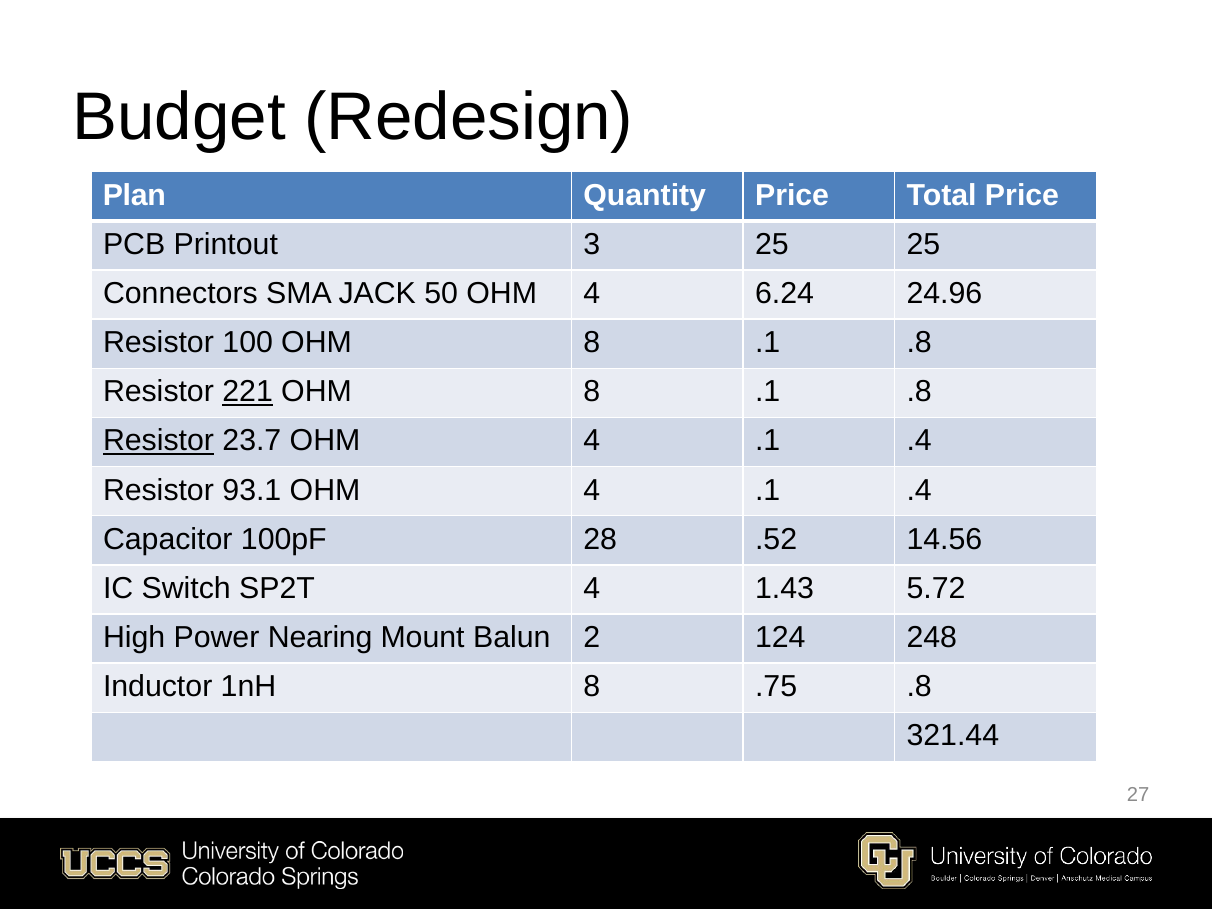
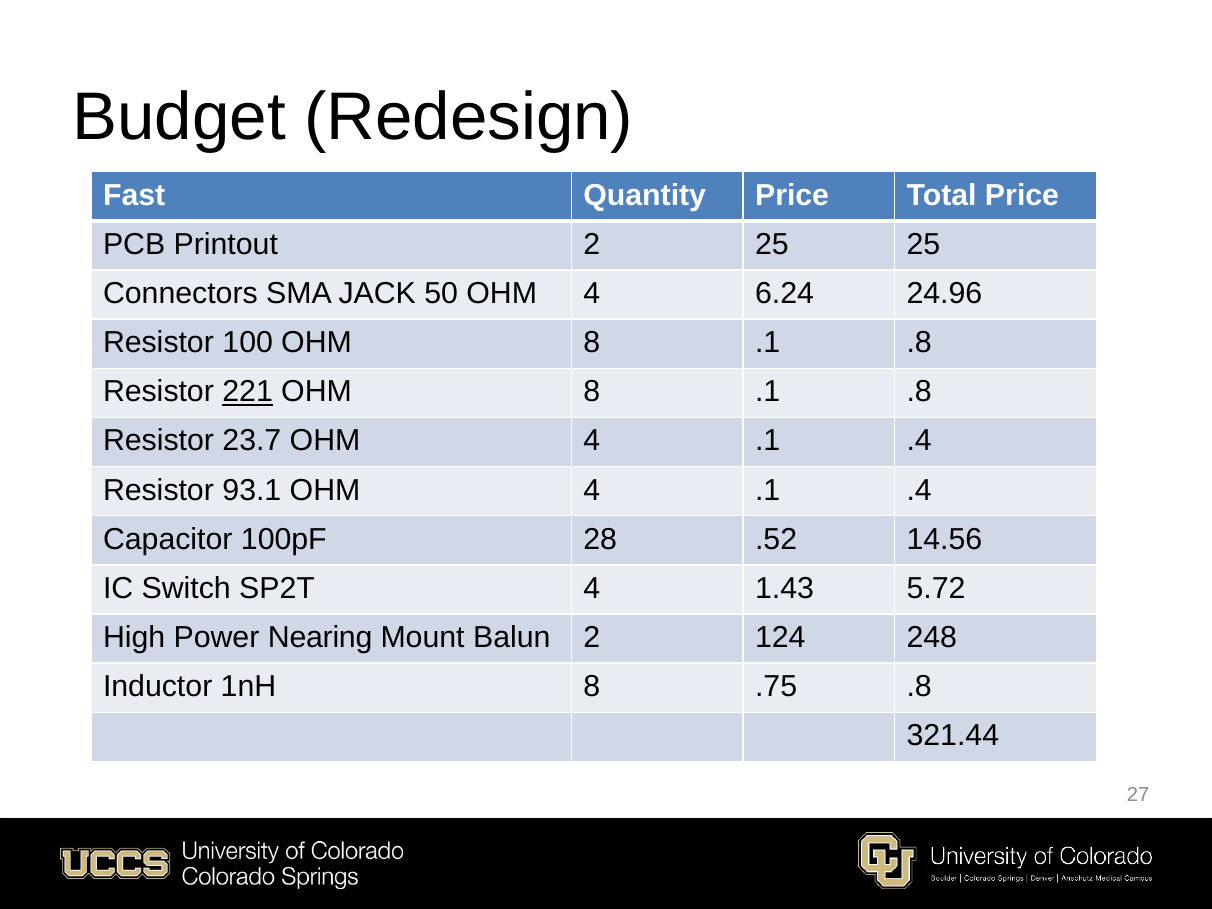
Plan: Plan -> Fast (134, 195)
Printout 3: 3 -> 2 (592, 244)
Resistor underline: present -> none (159, 441)
